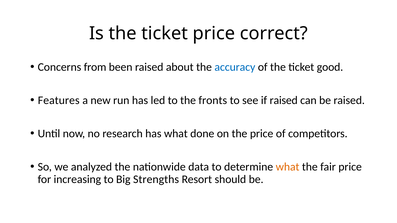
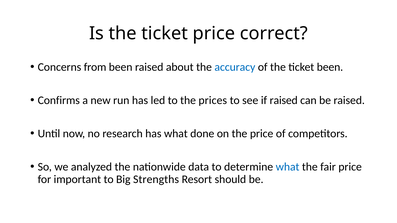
ticket good: good -> been (330, 67)
Features: Features -> Confirms (59, 100)
fronts: fronts -> prices (213, 100)
what colour: orange -> blue (288, 167)
increasing: increasing -> important (77, 180)
